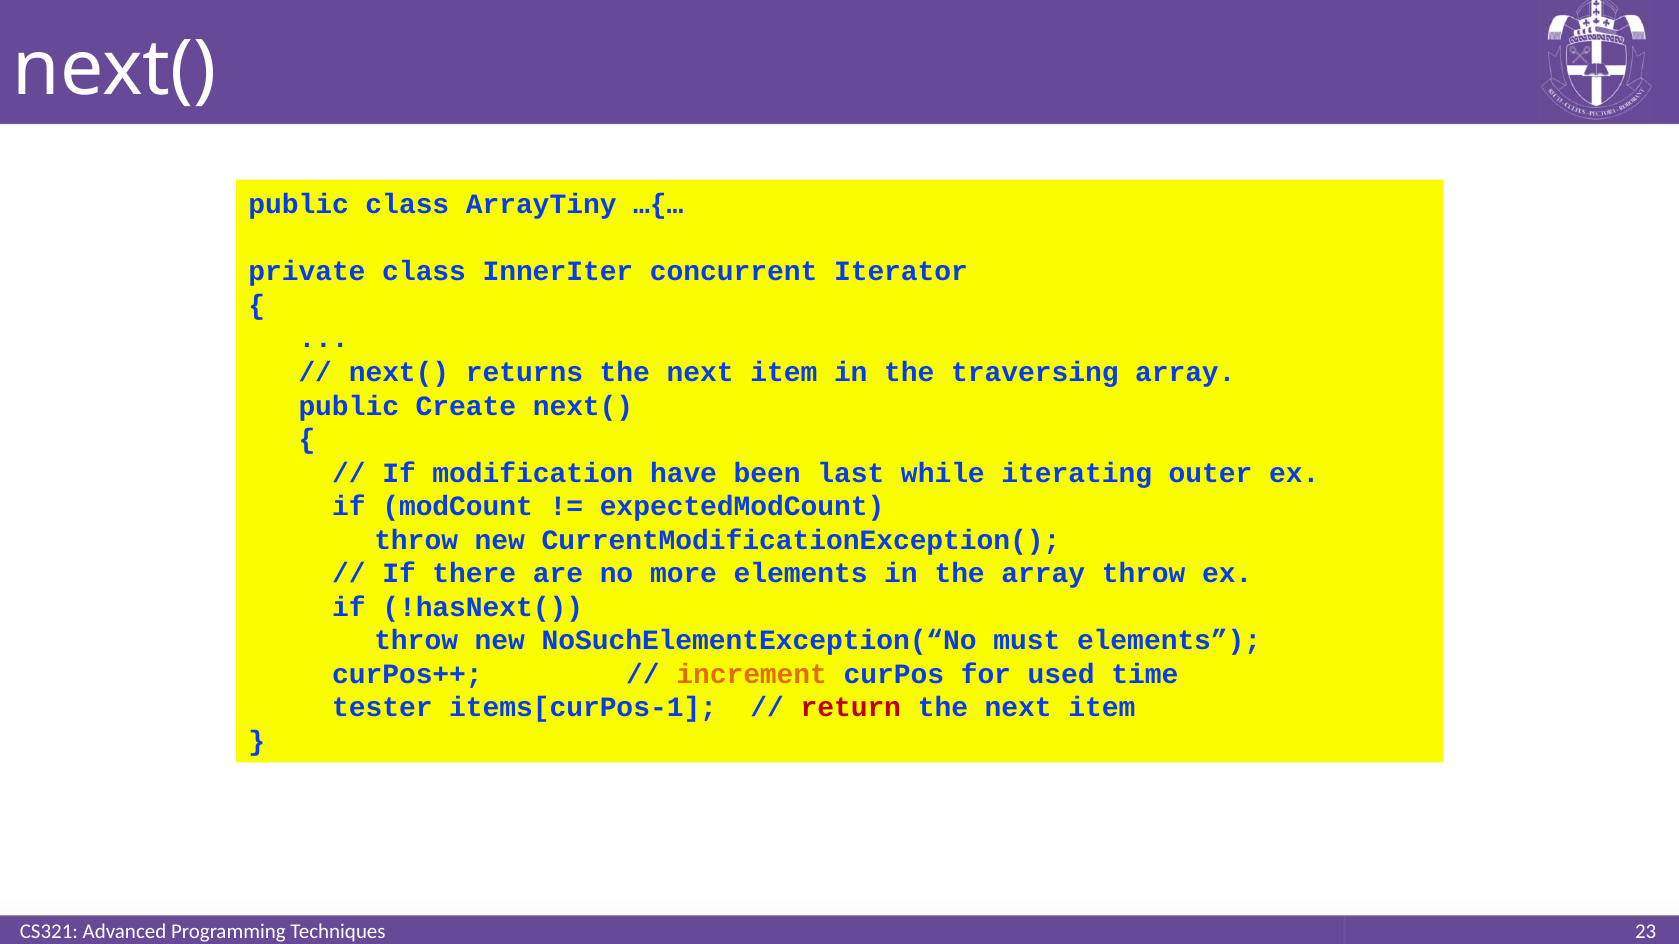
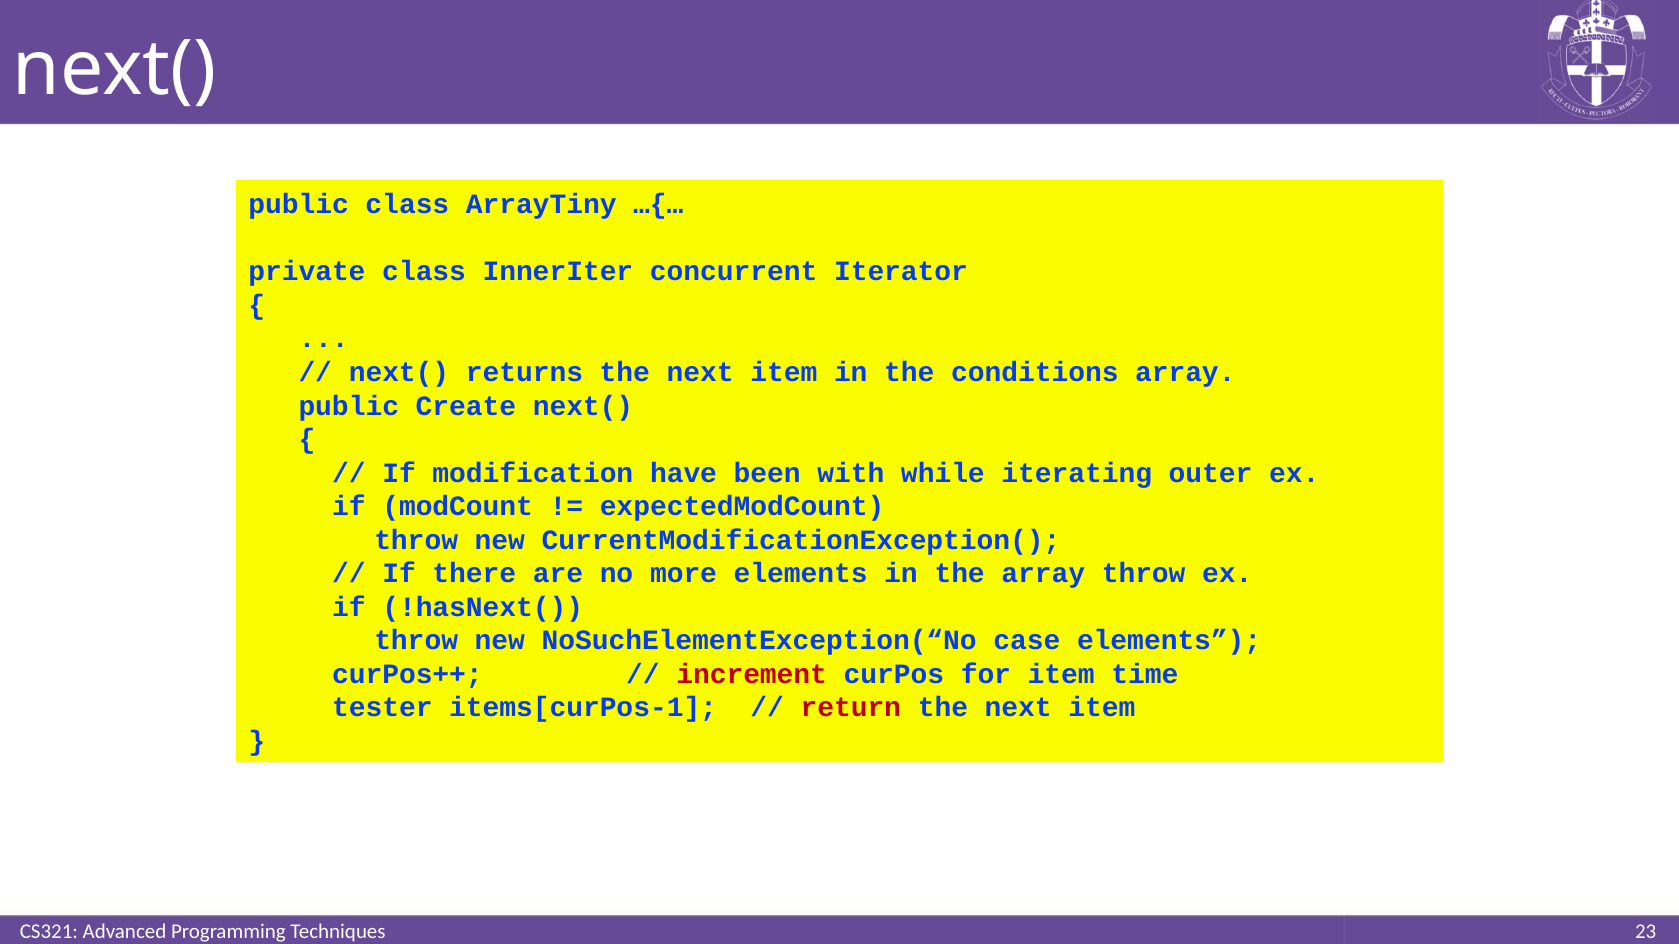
traversing: traversing -> conditions (1035, 372)
last: last -> with (851, 473)
must: must -> case (1027, 641)
increment colour: orange -> red (752, 675)
for used: used -> item (1061, 675)
